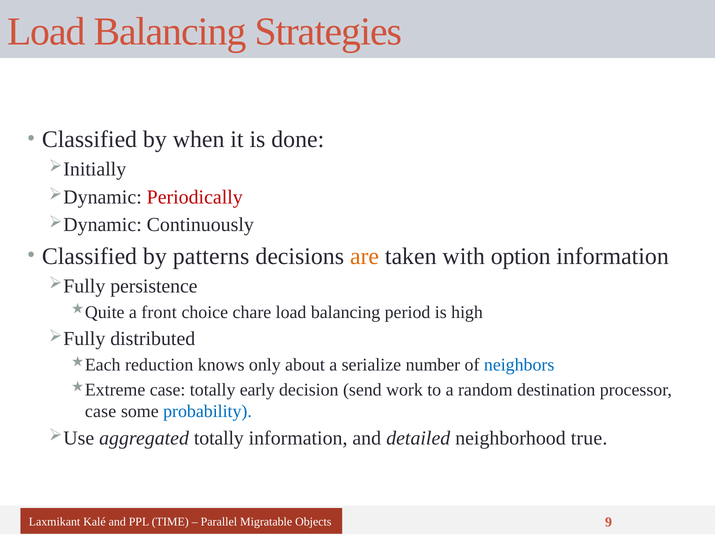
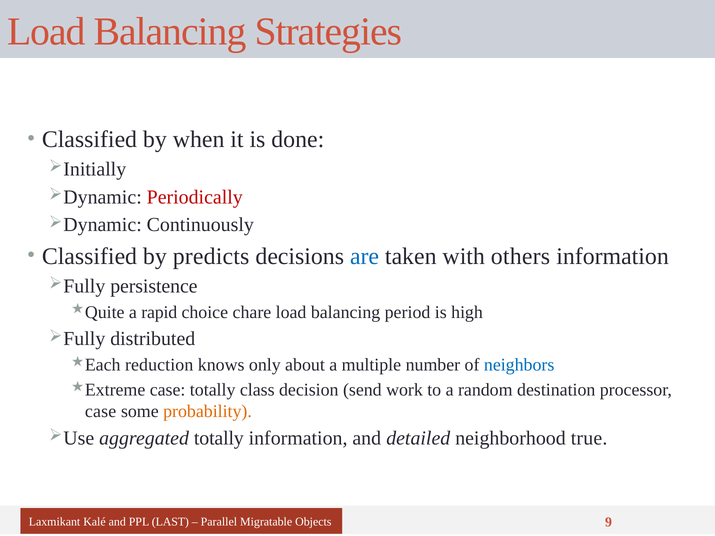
patterns: patterns -> predicts (211, 256)
are colour: orange -> blue (365, 256)
option: option -> others (520, 256)
front: front -> rapid (159, 312)
serialize: serialize -> multiple (371, 365)
early: early -> class (257, 390)
probability colour: blue -> orange (208, 412)
TIME: TIME -> LAST (170, 522)
